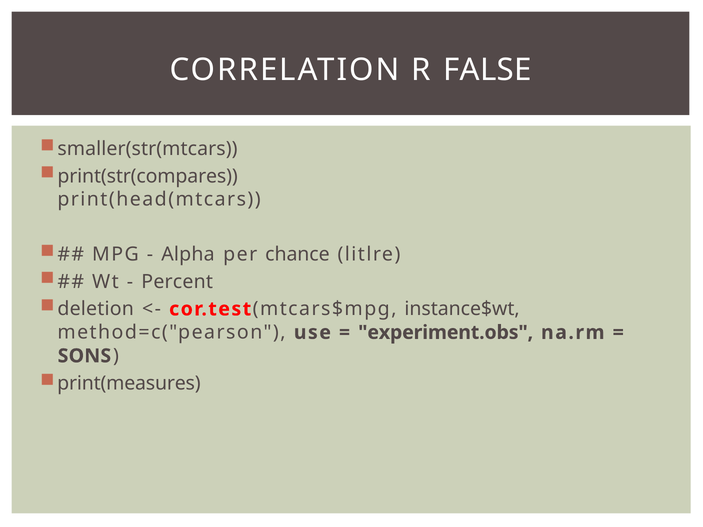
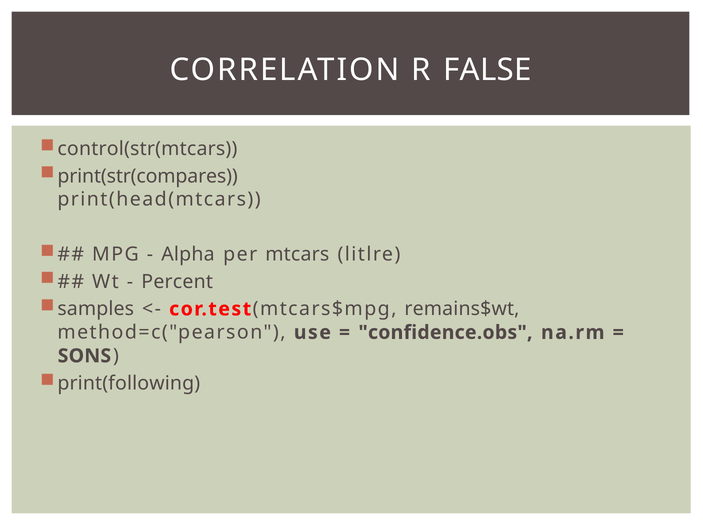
smaller(str(mtcars: smaller(str(mtcars -> control(str(mtcars (147, 149)
chance: chance -> mtcars (297, 254)
deletion: deletion -> samples (96, 309)
instance$wt: instance$wt -> remains$wt (462, 309)
experiment.obs: experiment.obs -> confidence.obs (445, 333)
print(measures: print(measures -> print(following (129, 383)
